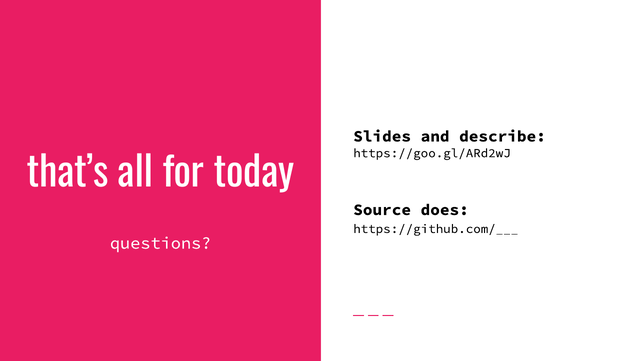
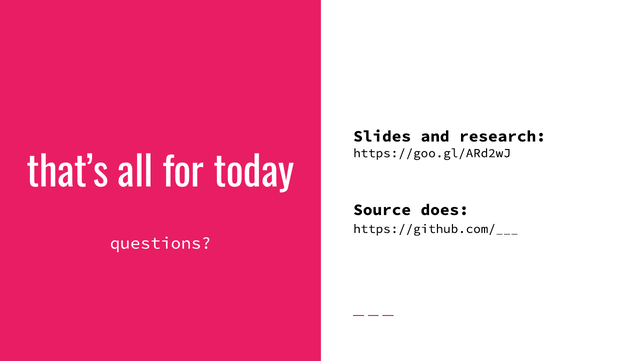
describe: describe -> research (502, 136)
